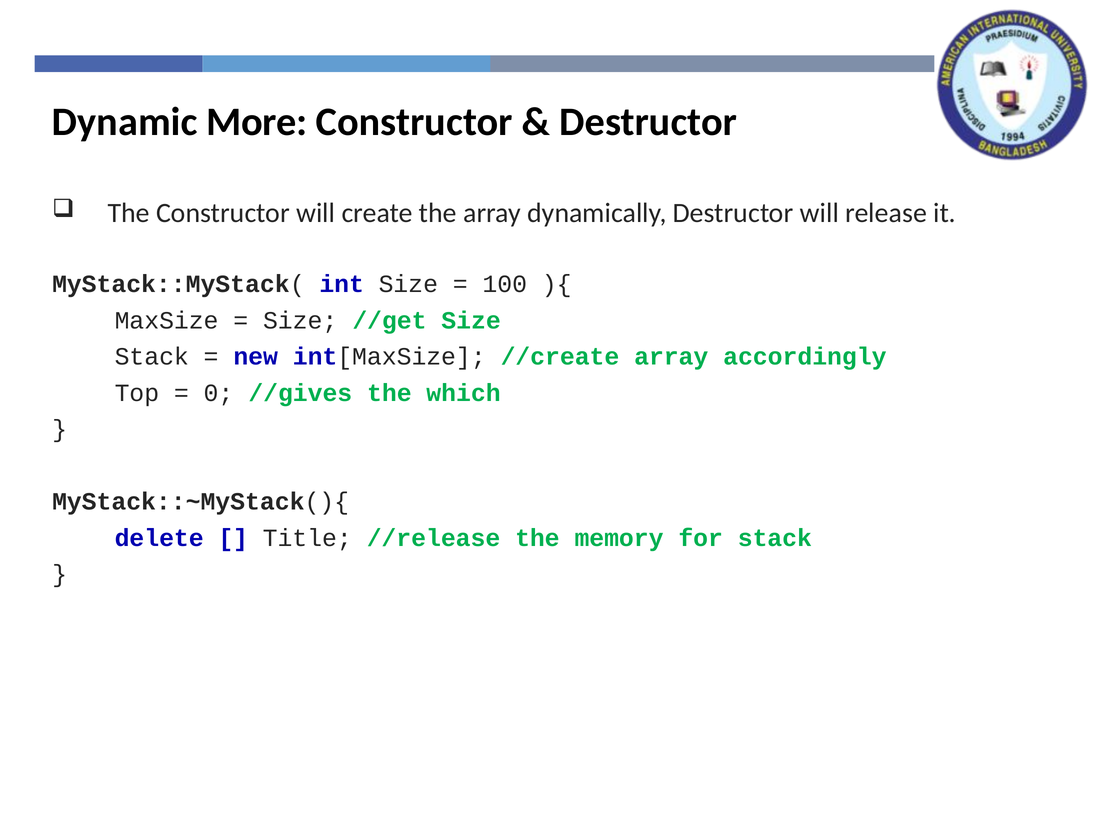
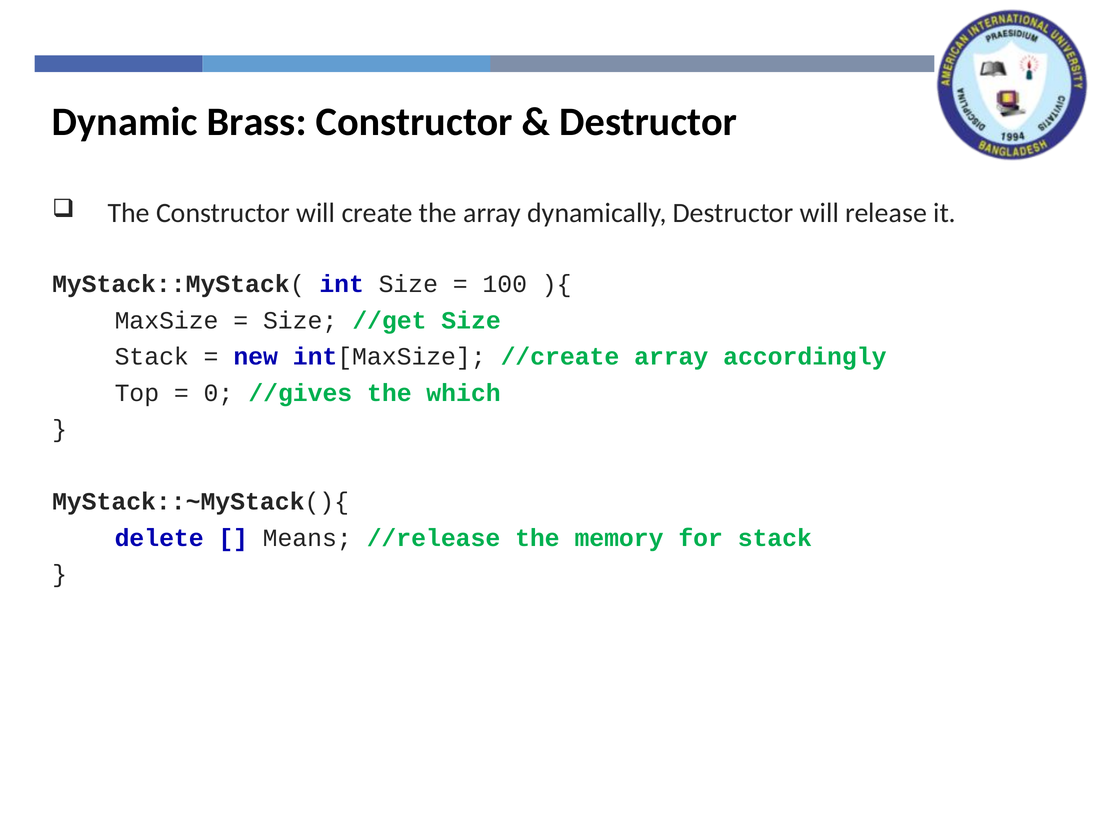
More: More -> Brass (257, 122)
Title: Title -> Means (307, 538)
